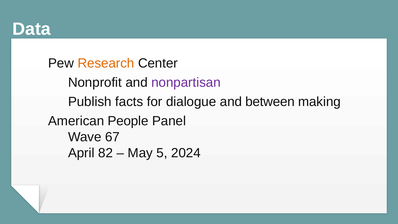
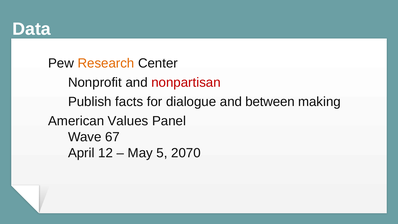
nonpartisan colour: purple -> red (186, 82)
People: People -> Values (128, 121)
82: 82 -> 12 (106, 153)
2024: 2024 -> 2070 (186, 153)
